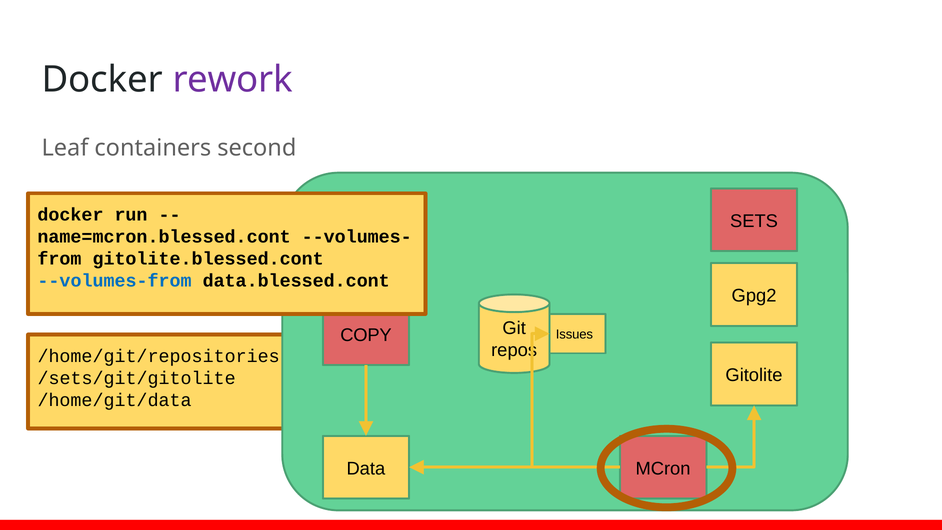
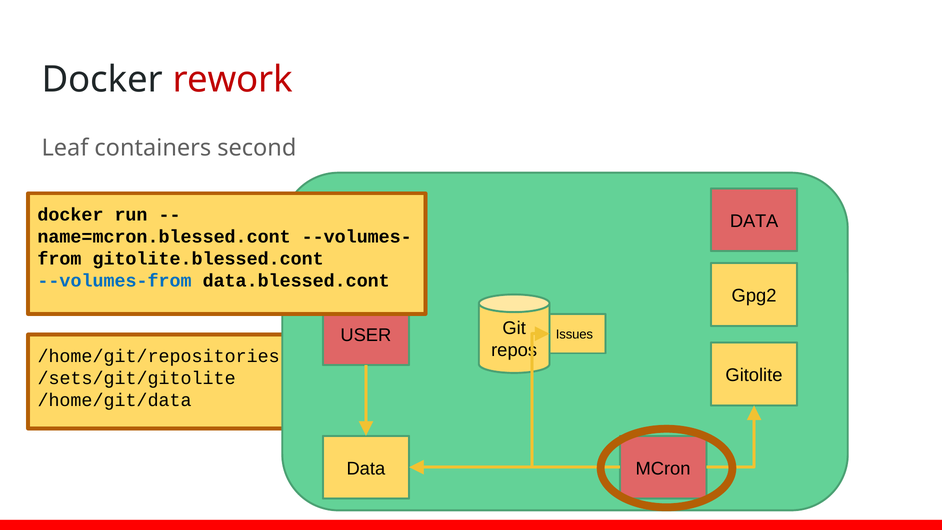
rework colour: purple -> red (233, 80)
SETS: SETS -> DATA (754, 221)
COPY: COPY -> USER (366, 335)
